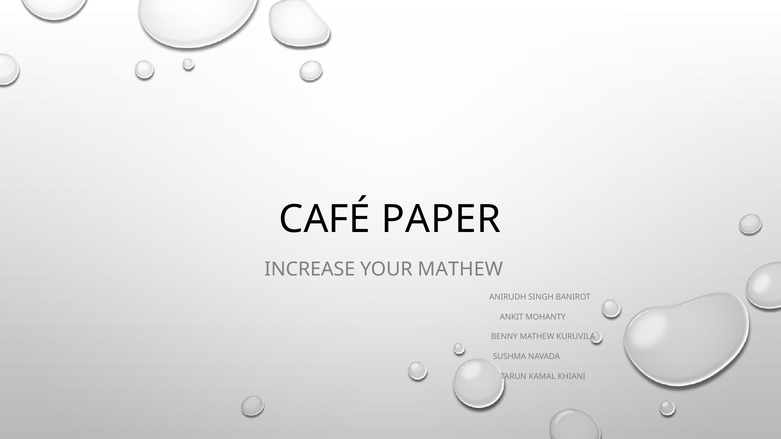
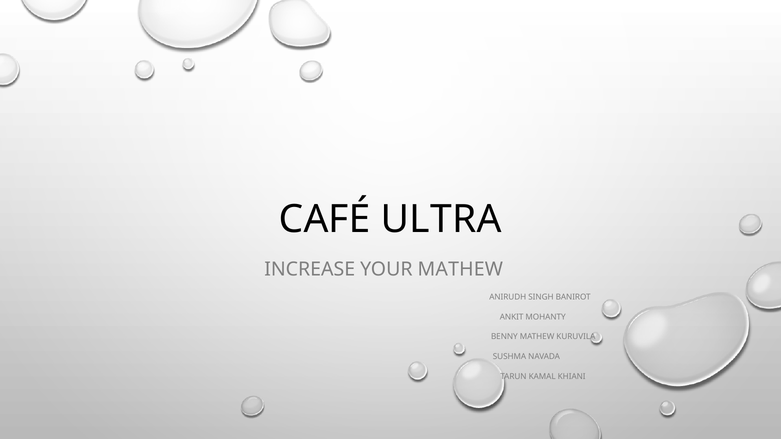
PAPER: PAPER -> ULTRA (441, 220)
